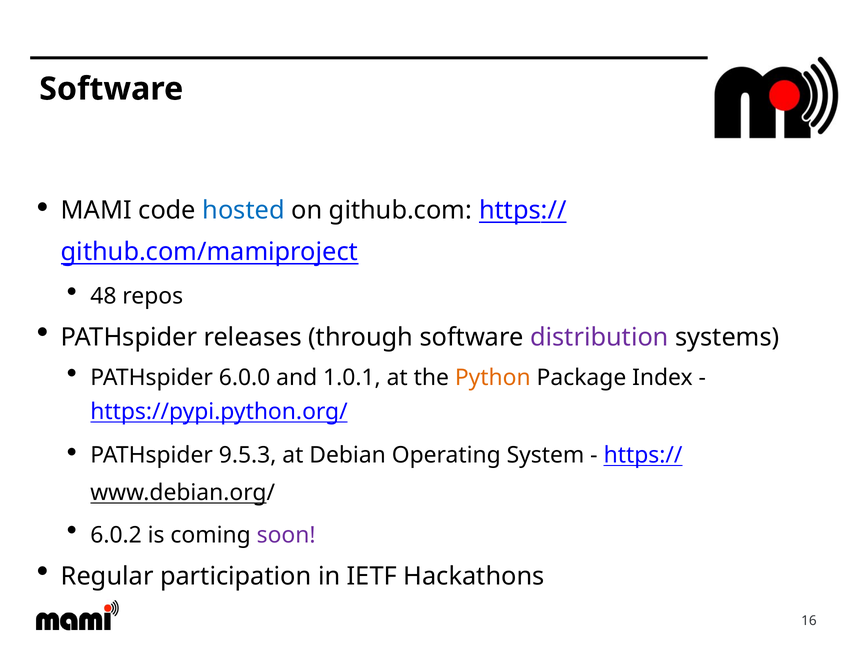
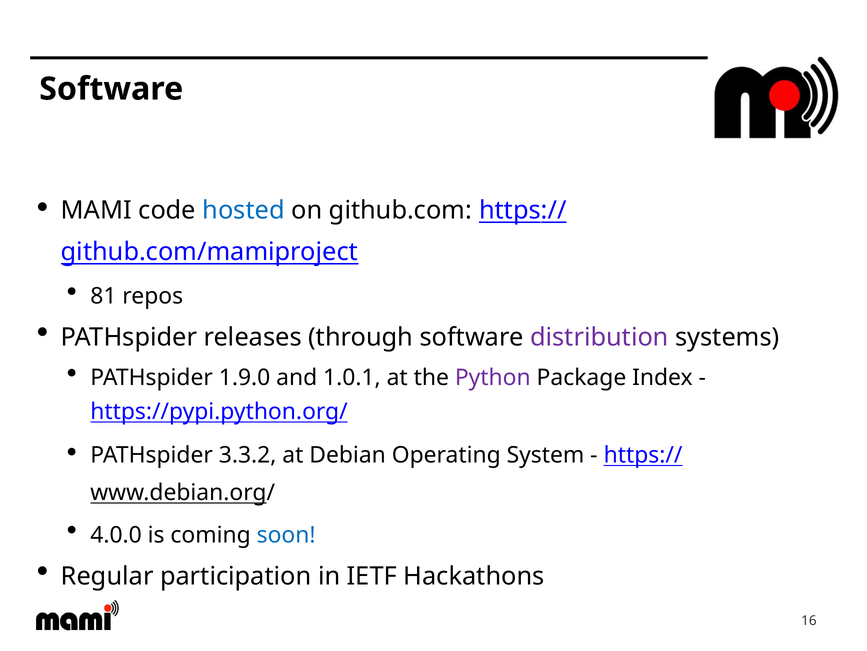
48: 48 -> 81 (103, 296)
6.0.0: 6.0.0 -> 1.9.0 (245, 377)
Python colour: orange -> purple (493, 377)
9.5.3: 9.5.3 -> 3.3.2 (248, 454)
6.0.2: 6.0.2 -> 4.0.0 (116, 535)
soon colour: purple -> blue (286, 535)
